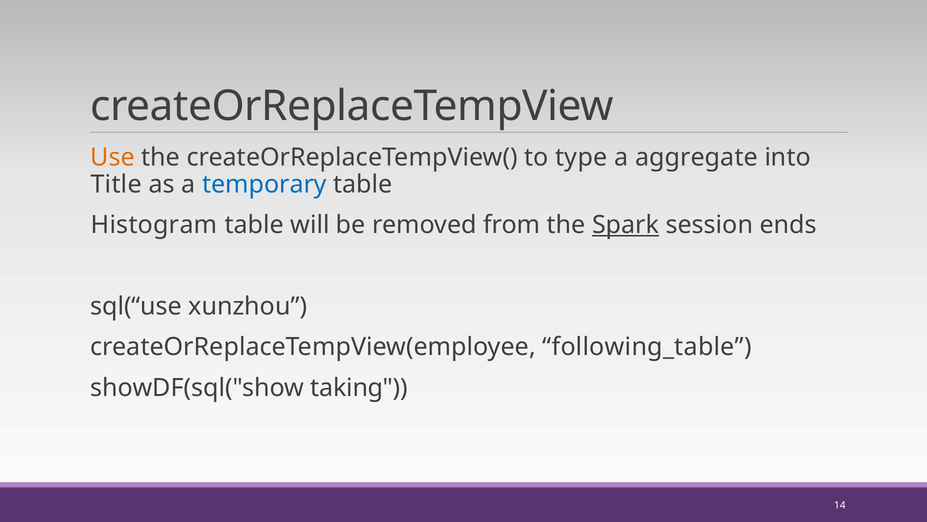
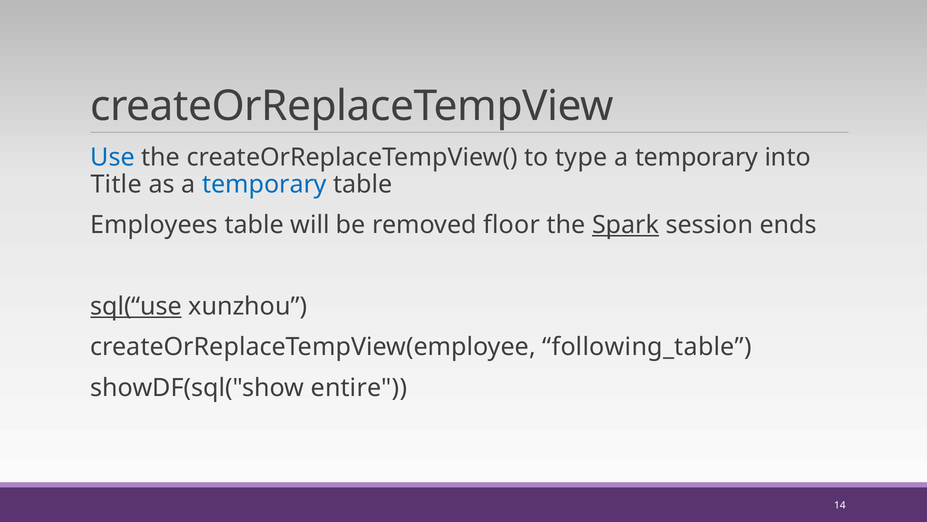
Use colour: orange -> blue (113, 157)
aggregate: aggregate -> temporary (697, 157)
Histogram: Histogram -> Employees (154, 225)
from: from -> floor (512, 225)
sql(“use underline: none -> present (136, 306)
taking: taking -> entire (359, 387)
